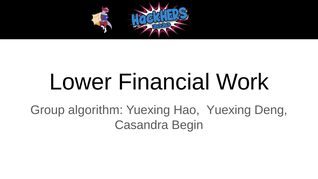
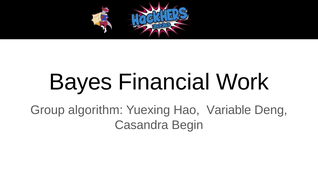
Lower: Lower -> Bayes (81, 82)
Hao Yuexing: Yuexing -> Variable (229, 110)
